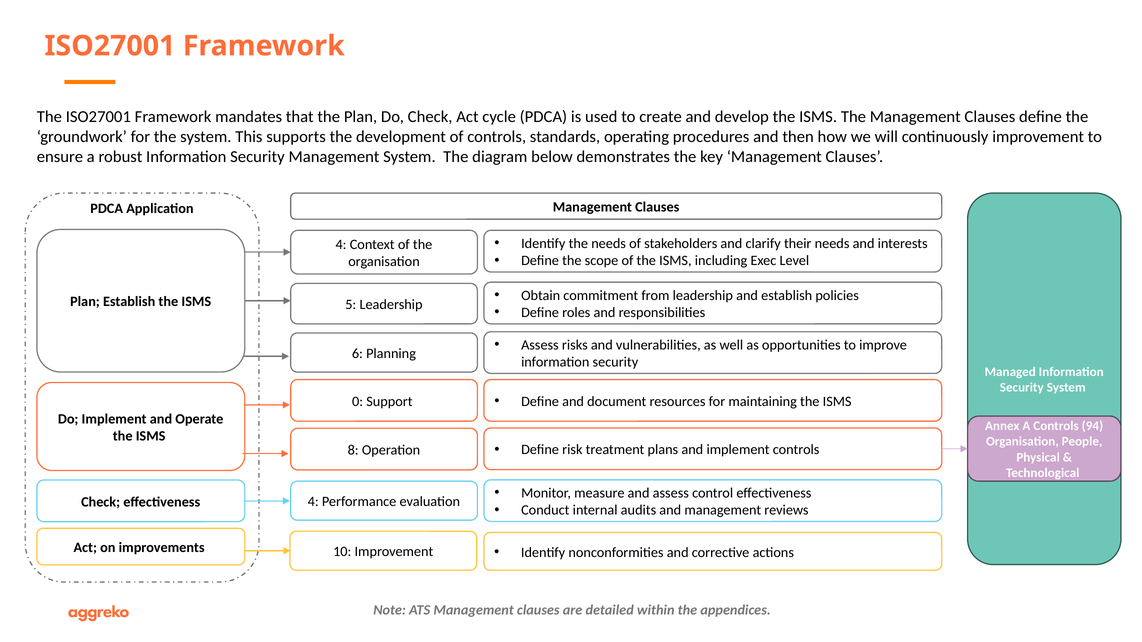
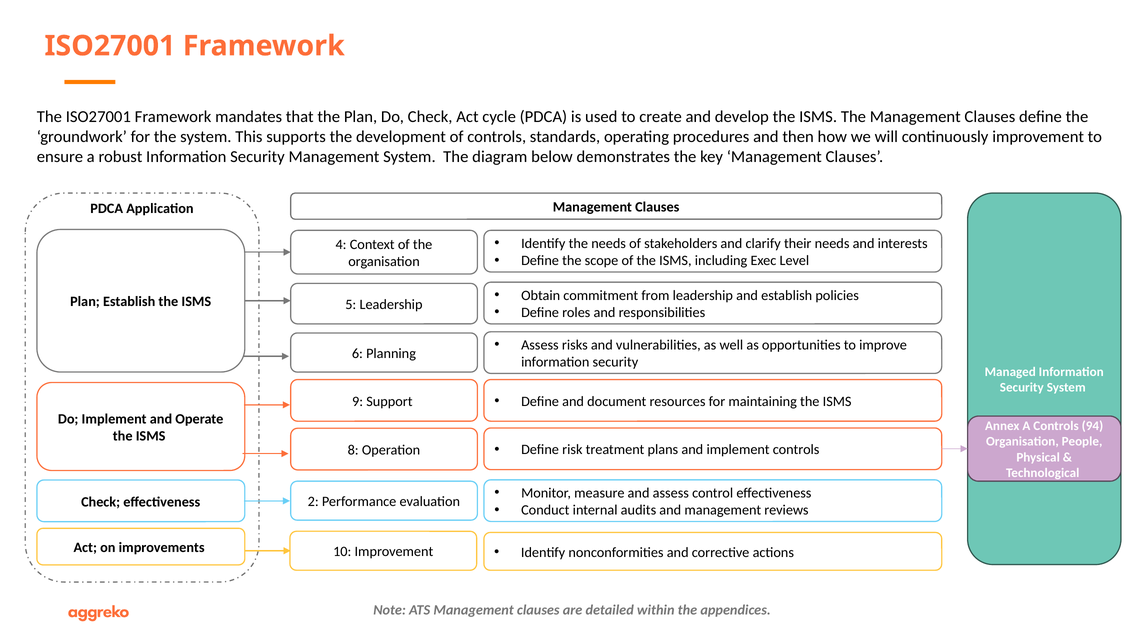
0: 0 -> 9 (358, 402)
4: 4 -> 2 (313, 502)
